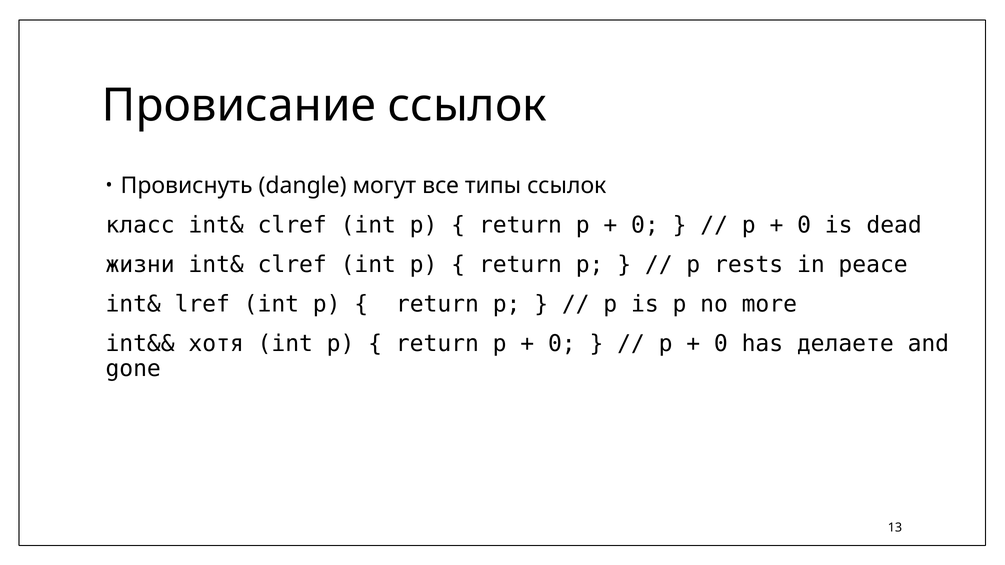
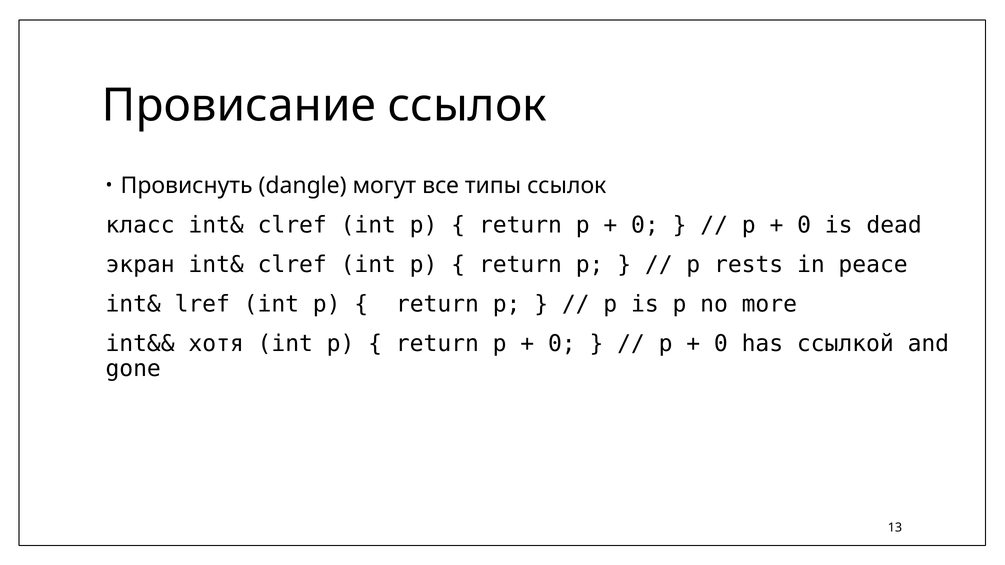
жизни: жизни -> экран (140, 265)
делаете: делаете -> ссылкой (845, 344)
